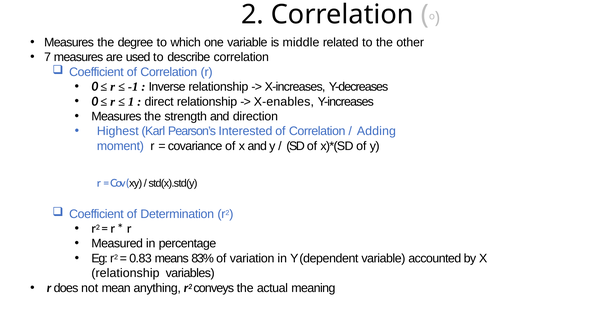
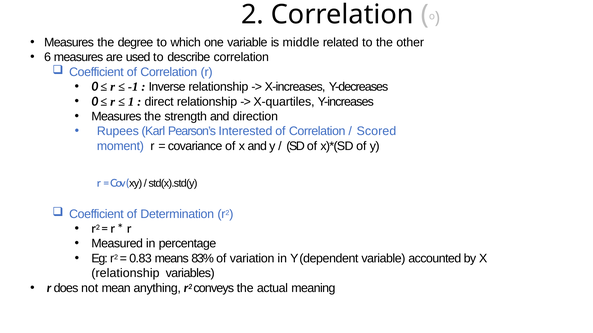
7: 7 -> 6 (48, 57)
X-enables: X-enables -> X-quartiles (284, 102)
Highest: Highest -> Rupees (118, 131)
Adding: Adding -> Scored (376, 131)
